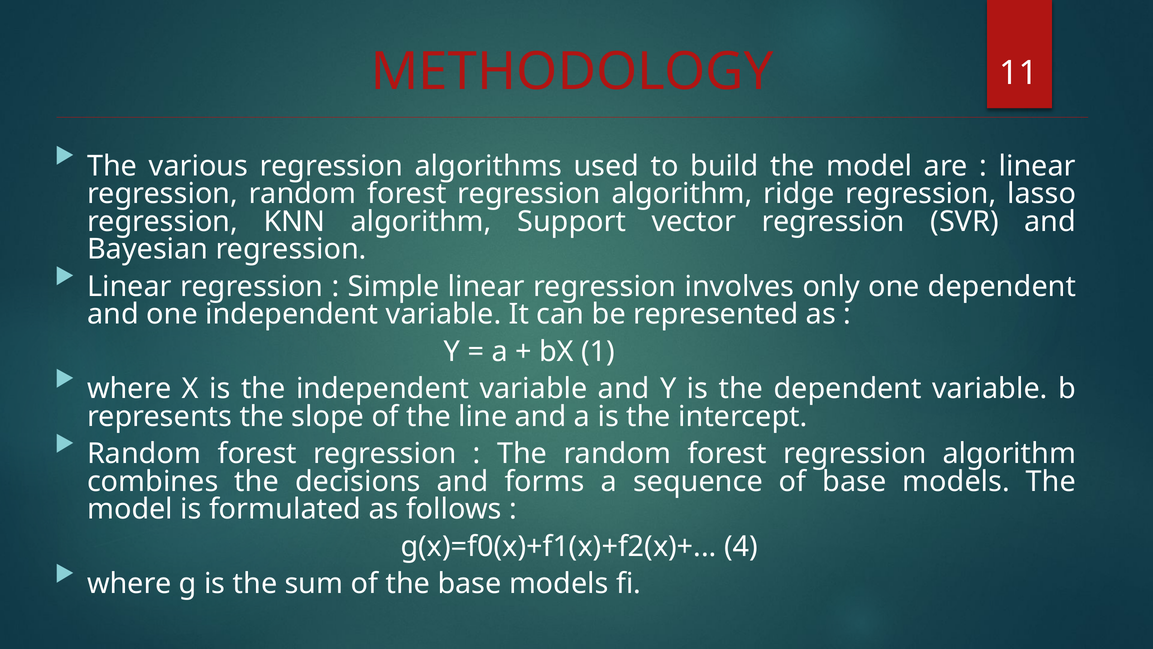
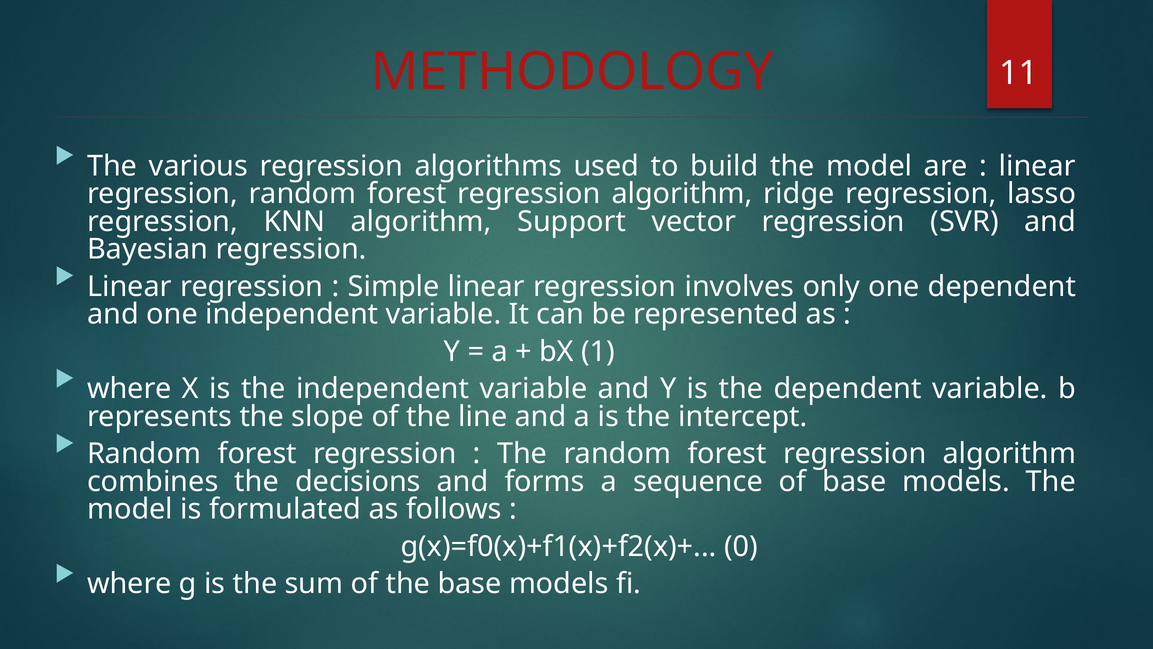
4: 4 -> 0 (741, 546)
